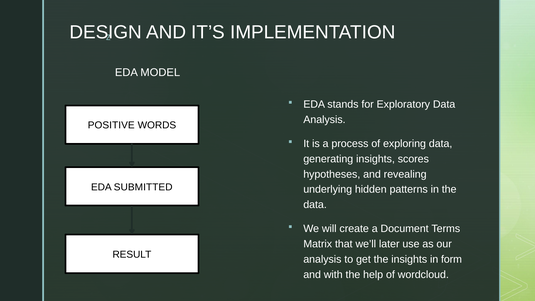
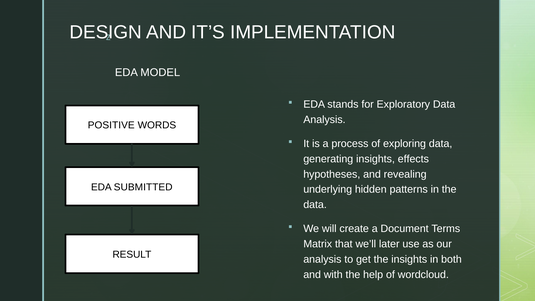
scores: scores -> effects (413, 159)
form: form -> both (451, 259)
